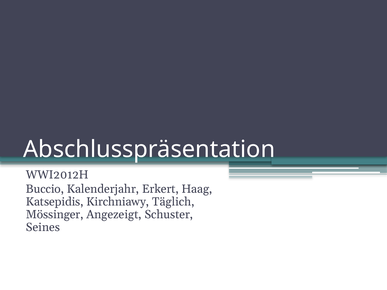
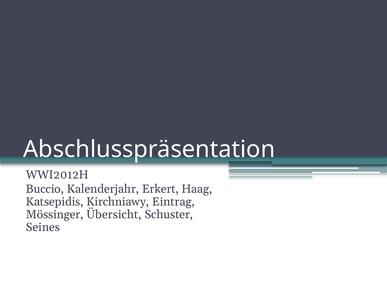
Täglich: Täglich -> Eintrag (173, 202)
Angezeigt: Angezeigt -> Übersicht (114, 215)
